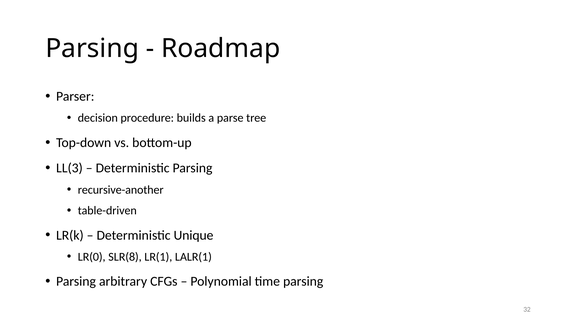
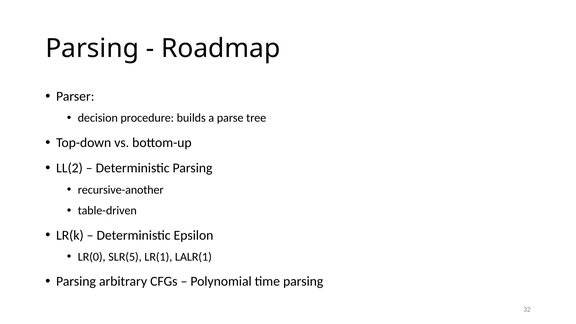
LL(3: LL(3 -> LL(2 (69, 168)
Unique: Unique -> Epsilon (193, 235)
SLR(8: SLR(8 -> SLR(5 (125, 257)
